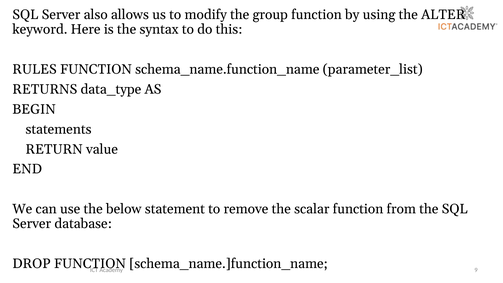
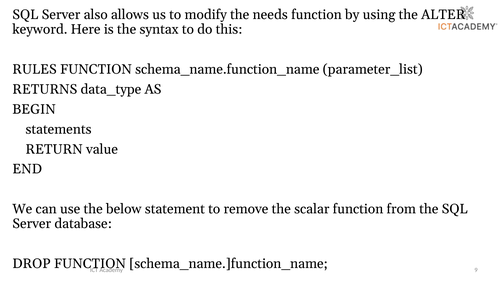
group: group -> needs (270, 15)
